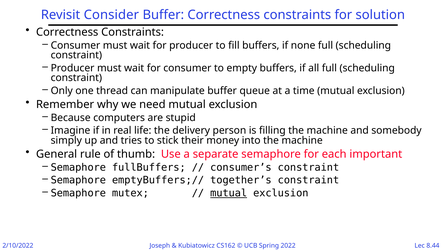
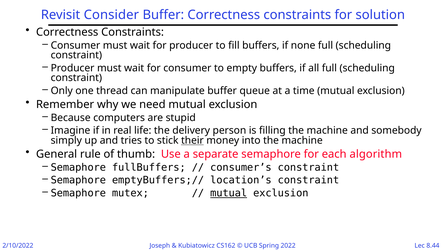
their underline: none -> present (192, 140)
important: important -> algorithm (376, 154)
together’s: together’s -> location’s (241, 180)
